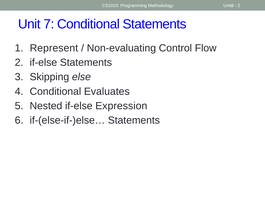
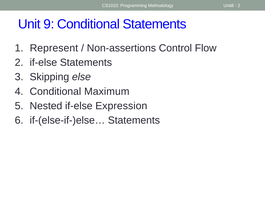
7: 7 -> 9 (49, 24)
Non-evaluating: Non-evaluating -> Non-assertions (121, 48)
Evaluates: Evaluates -> Maximum (107, 91)
